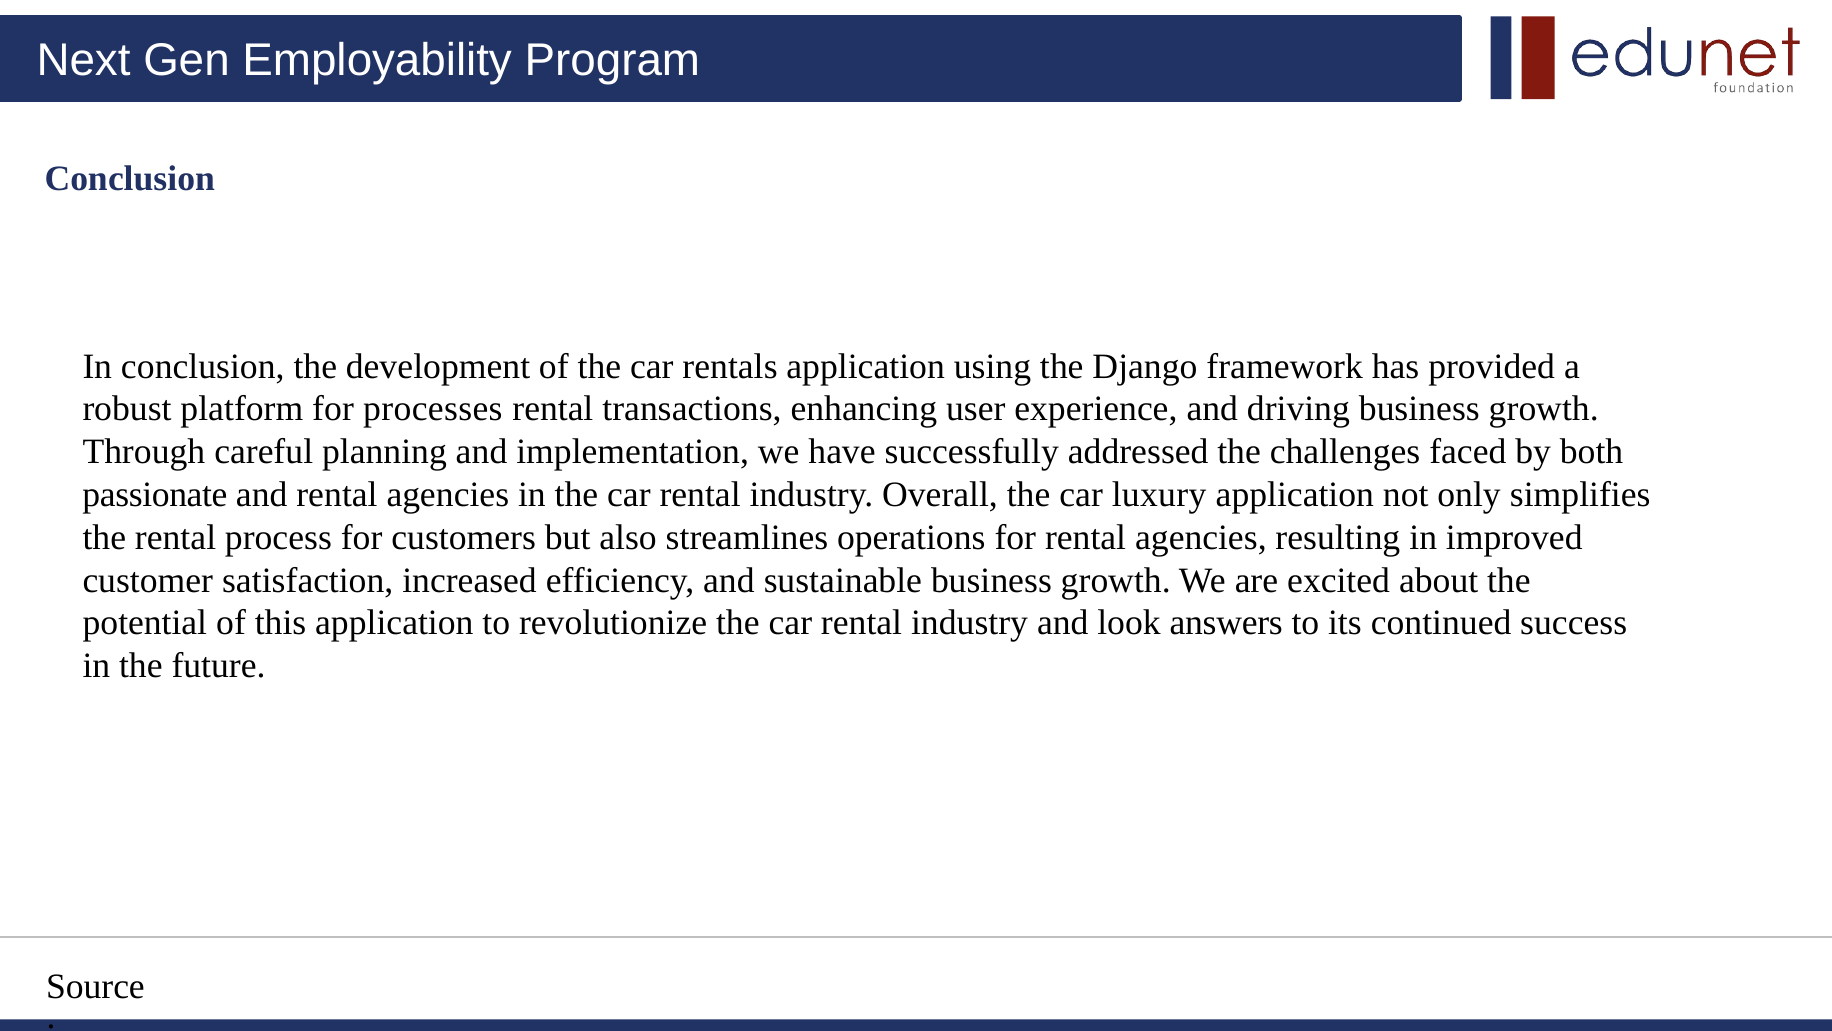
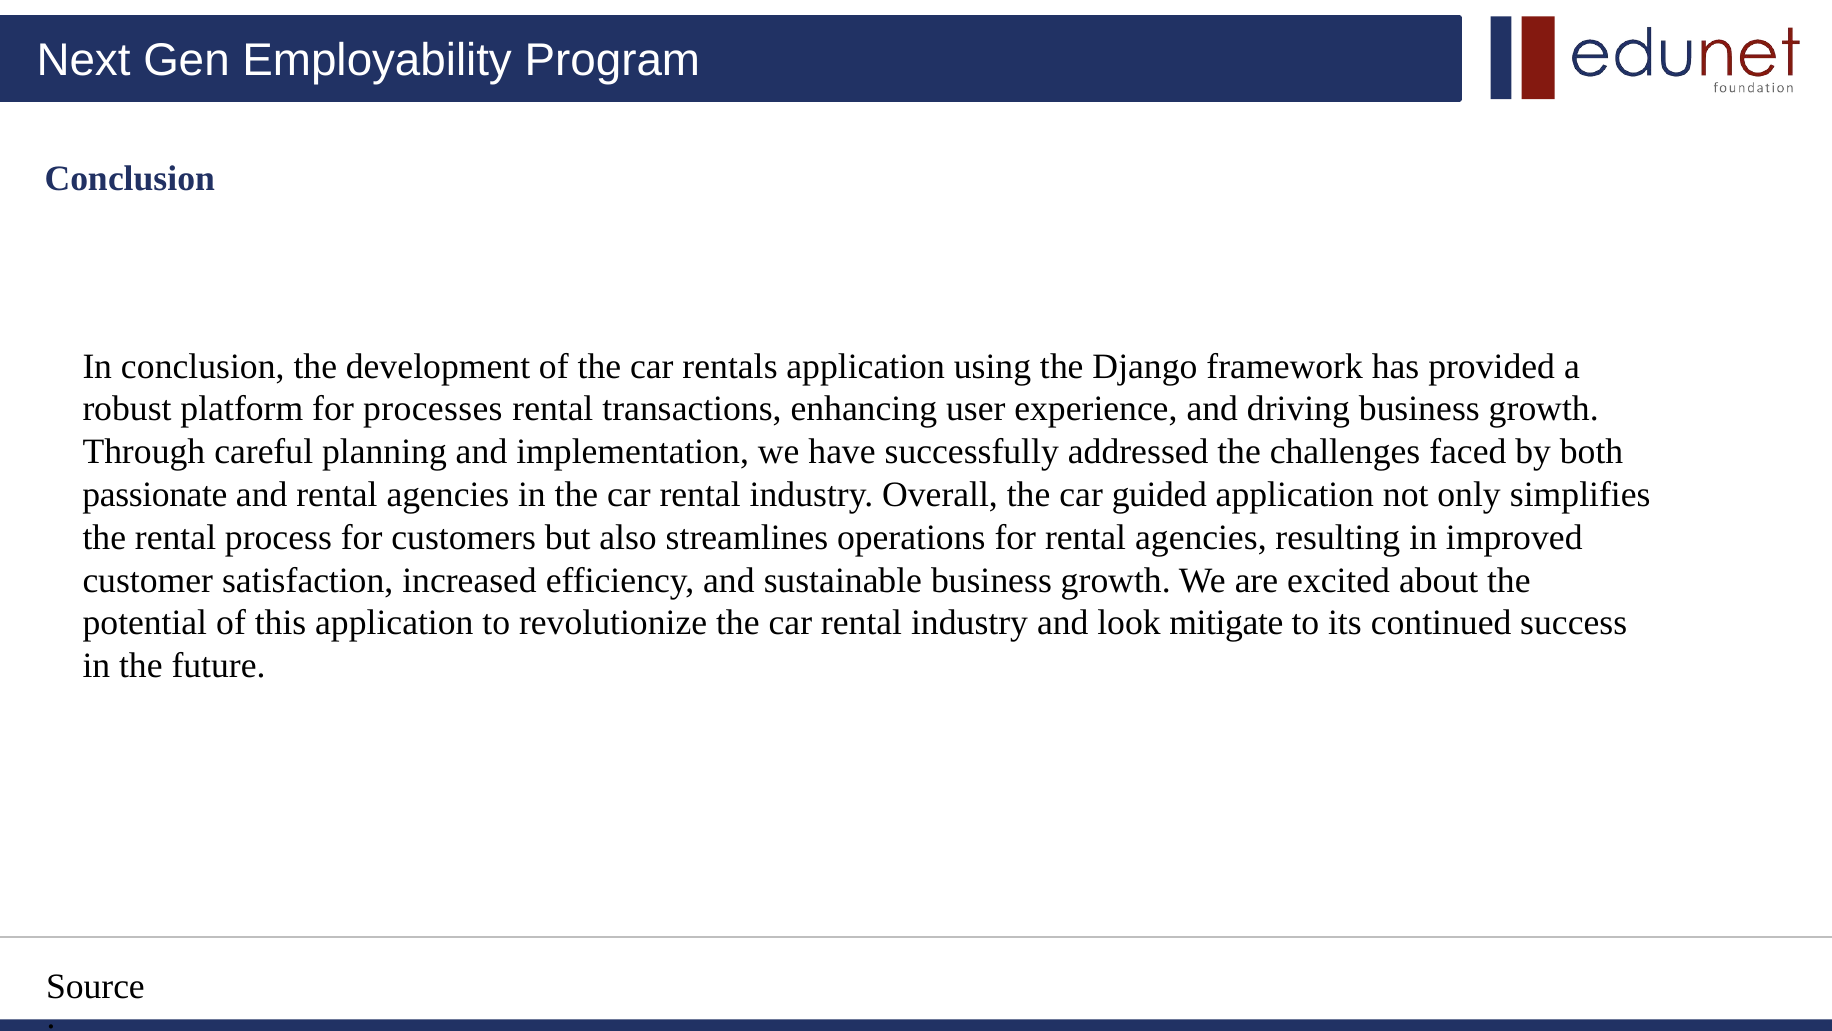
luxury: luxury -> guided (1159, 494)
answers: answers -> mitigate (1226, 623)
